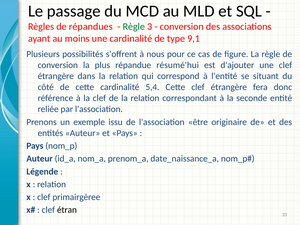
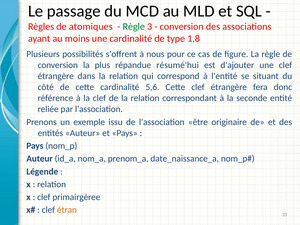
répandues: répandues -> atomiques (91, 27)
9,1: 9,1 -> 1,8 (194, 39)
5,4: 5,4 -> 5,6 (152, 87)
étran colour: black -> orange (67, 210)
